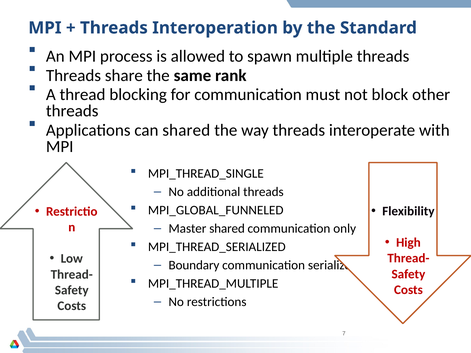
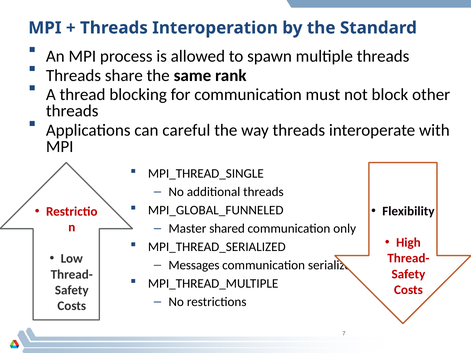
can shared: shared -> careful (186, 130)
Boundary: Boundary -> Messages (194, 265)
